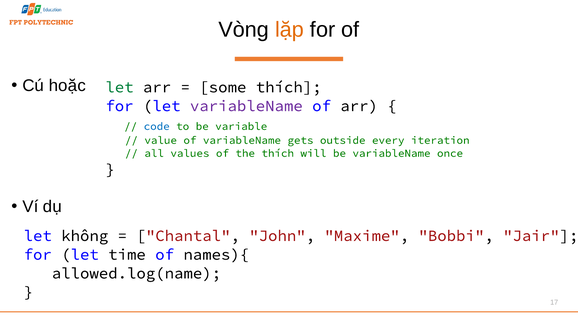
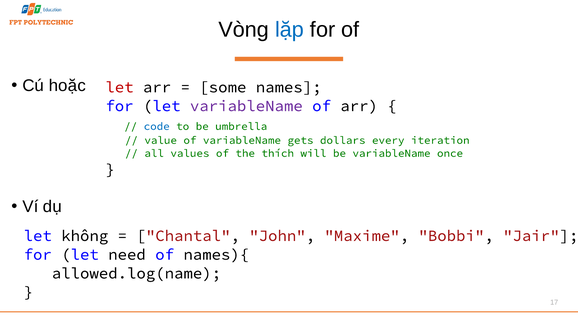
lặp colour: orange -> blue (290, 30)
let colour: green -> red (119, 87)
some thích: thích -> names (289, 87)
variable: variable -> umbrella (241, 126)
outside: outside -> dollars (343, 140)
time: time -> need (127, 255)
